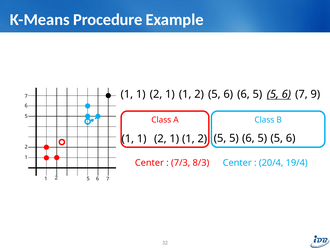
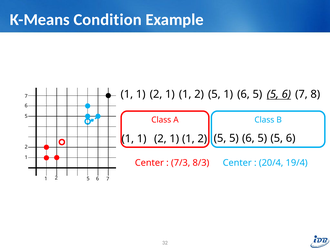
Procedure: Procedure -> Condition (108, 20)
1 5 6: 6 -> 1 (228, 94)
9: 9 -> 8 (315, 94)
